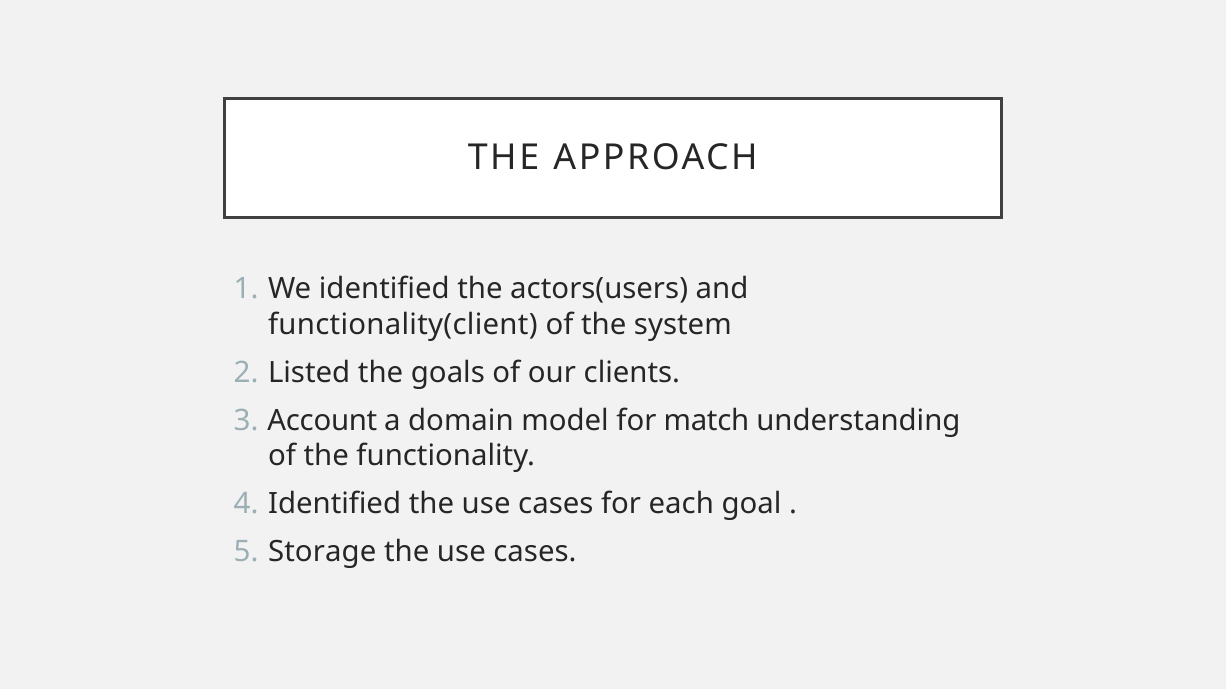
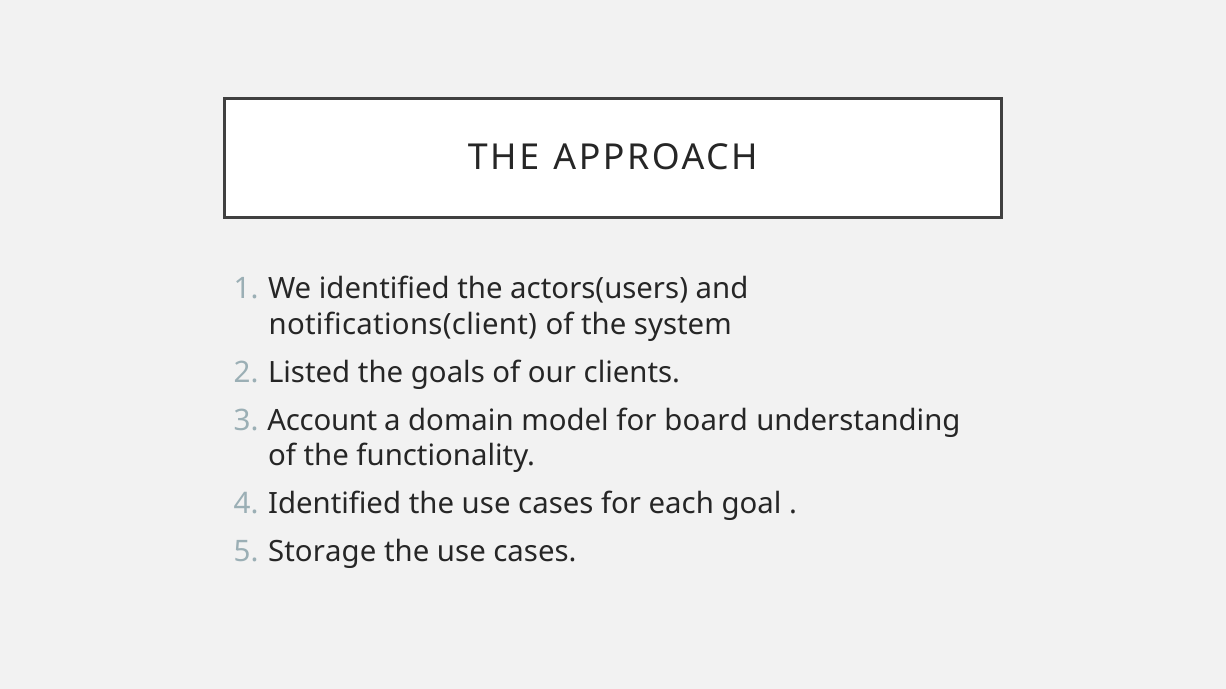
functionality(client: functionality(client -> notifications(client (403, 325)
match: match -> board (706, 421)
